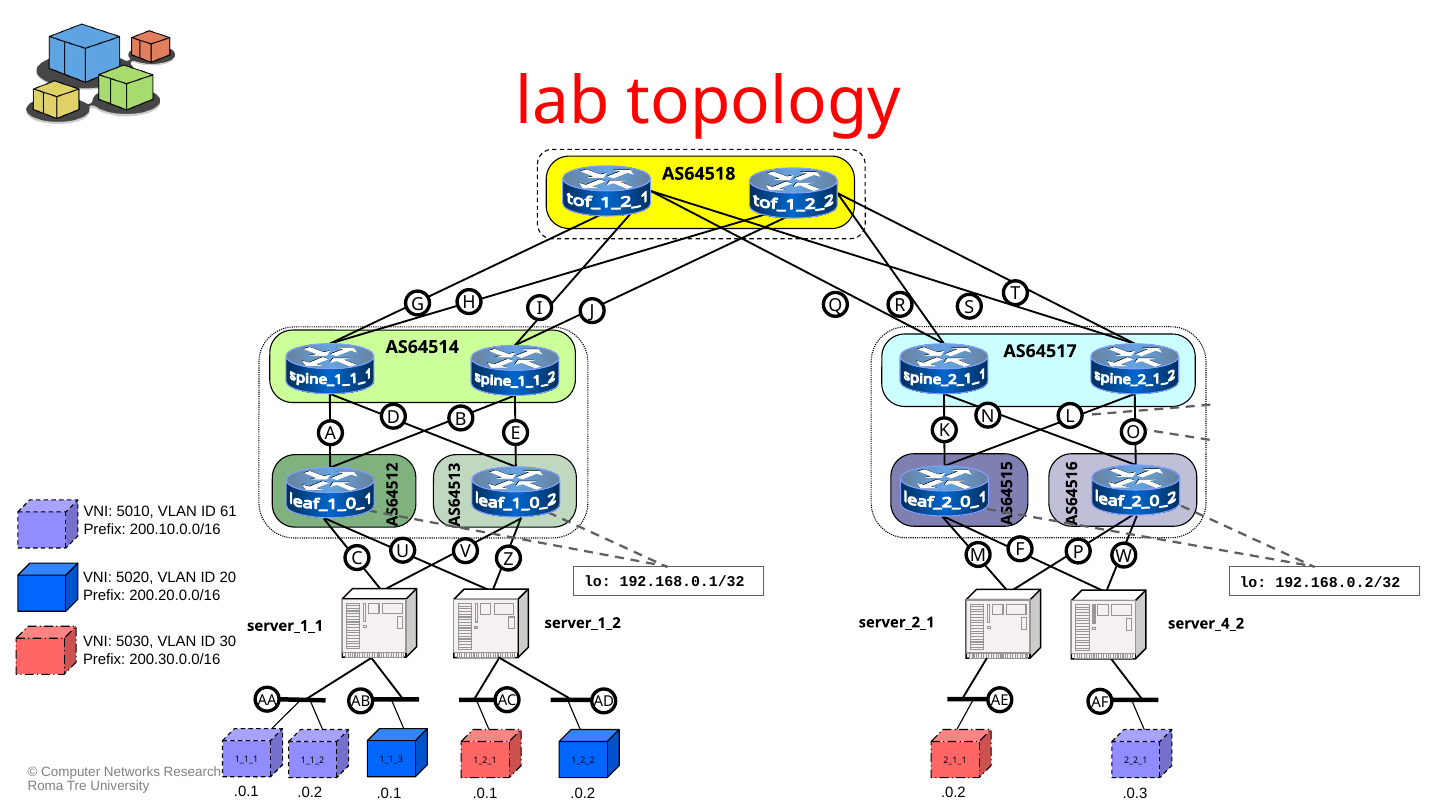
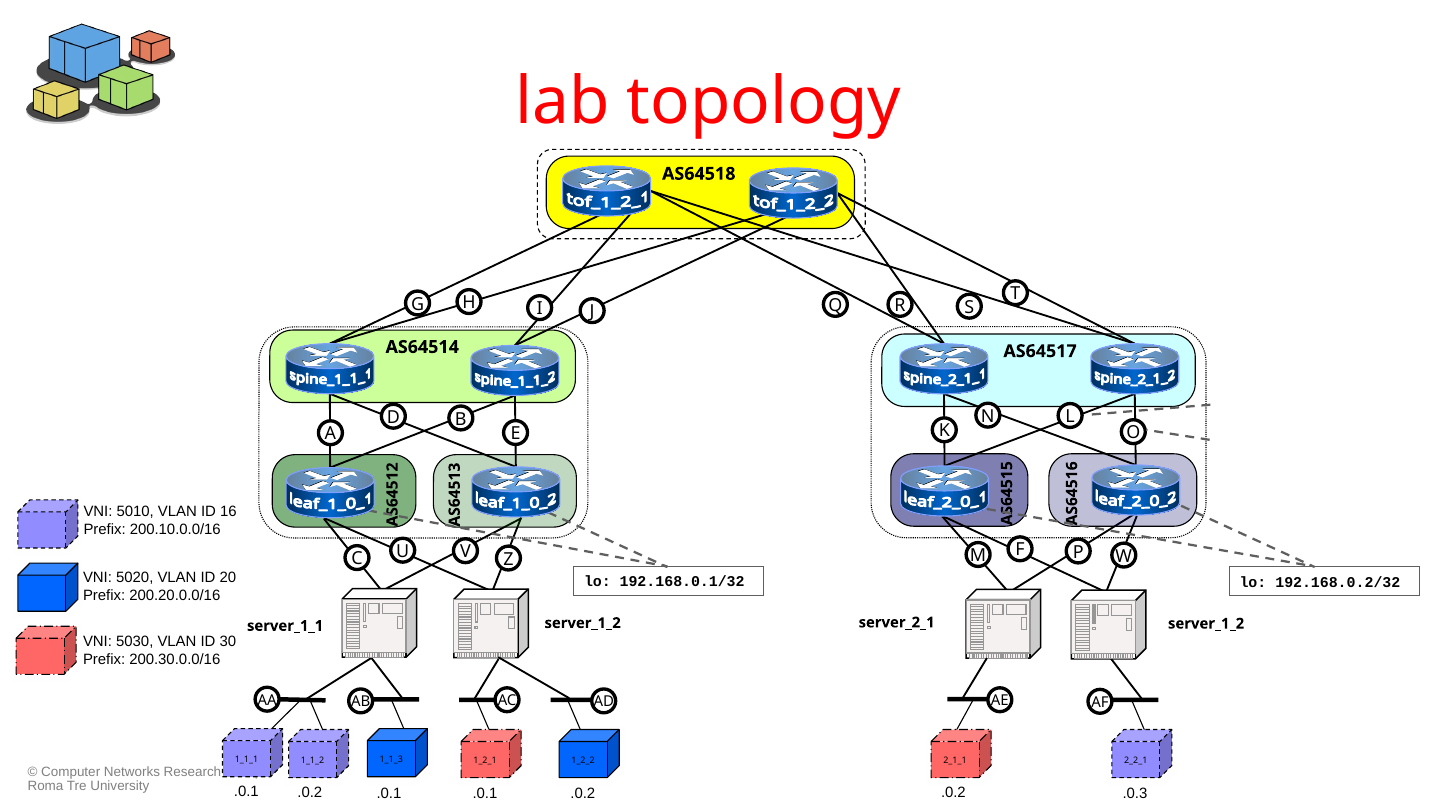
61: 61 -> 16 (228, 512)
server_2_1 server_4_2: server_4_2 -> server_1_2 (1206, 623)
